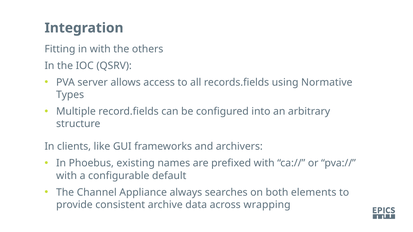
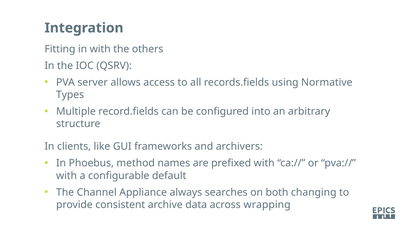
existing: existing -> method (136, 163)
elements: elements -> changing (314, 193)
